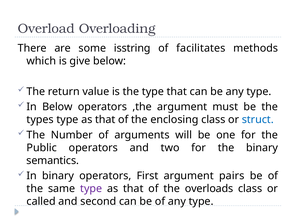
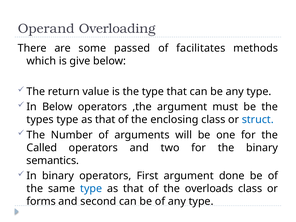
Overload: Overload -> Operand (46, 29)
isstring: isstring -> passed (132, 48)
Public: Public -> Called (42, 148)
pairs: pairs -> done (232, 176)
type colour: purple -> blue (91, 189)
called: called -> forms (41, 201)
